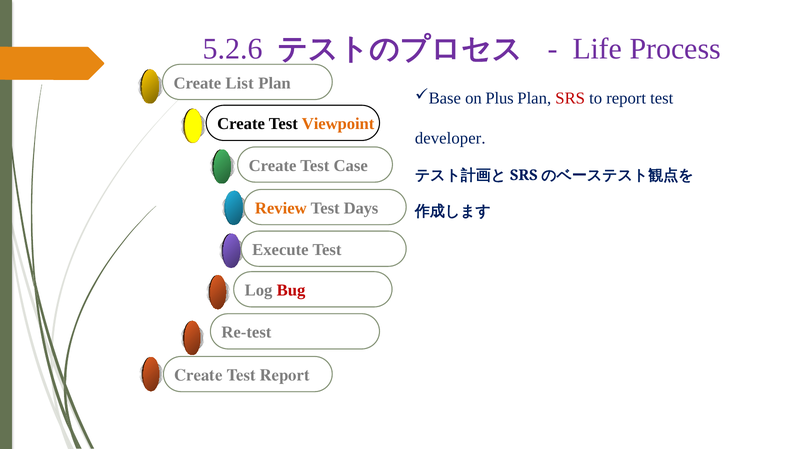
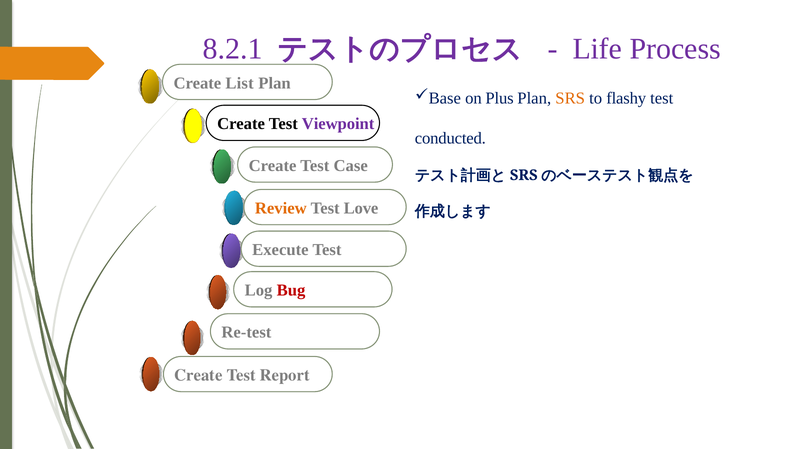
5.2.6: 5.2.6 -> 8.2.1 (233, 49)
SRS colour: red -> orange (570, 99)
to report: report -> flashy (626, 99)
Viewpoint colour: orange -> purple (338, 124)
developer: developer -> conducted (450, 138)
Days: Days -> Love (361, 208)
